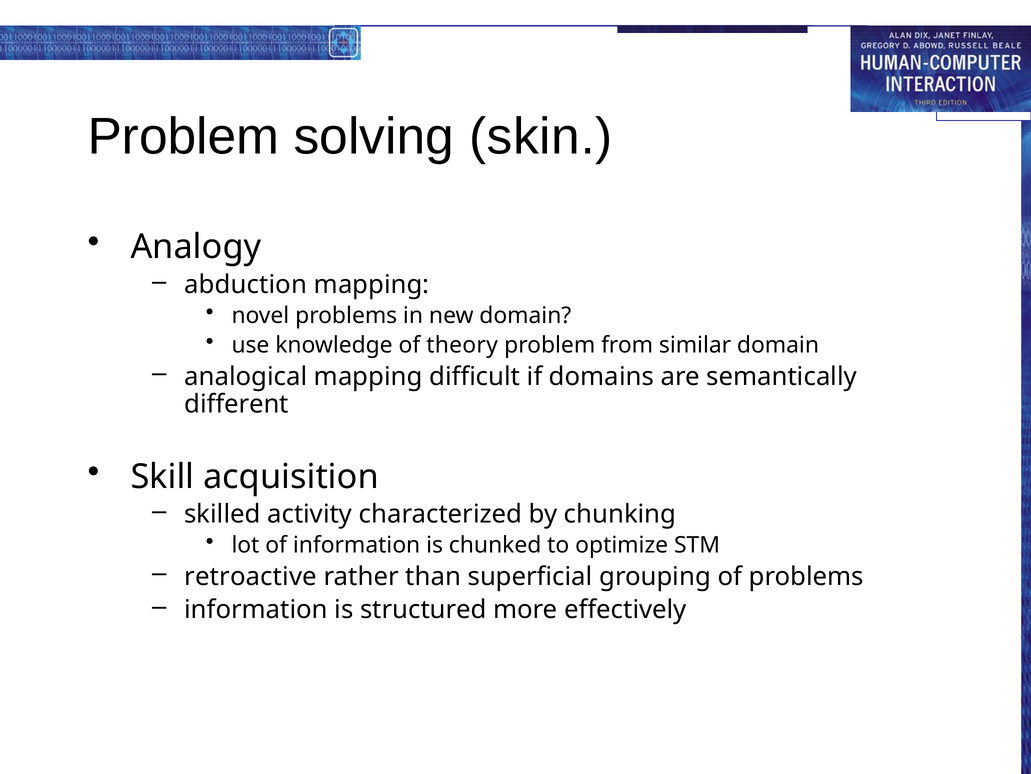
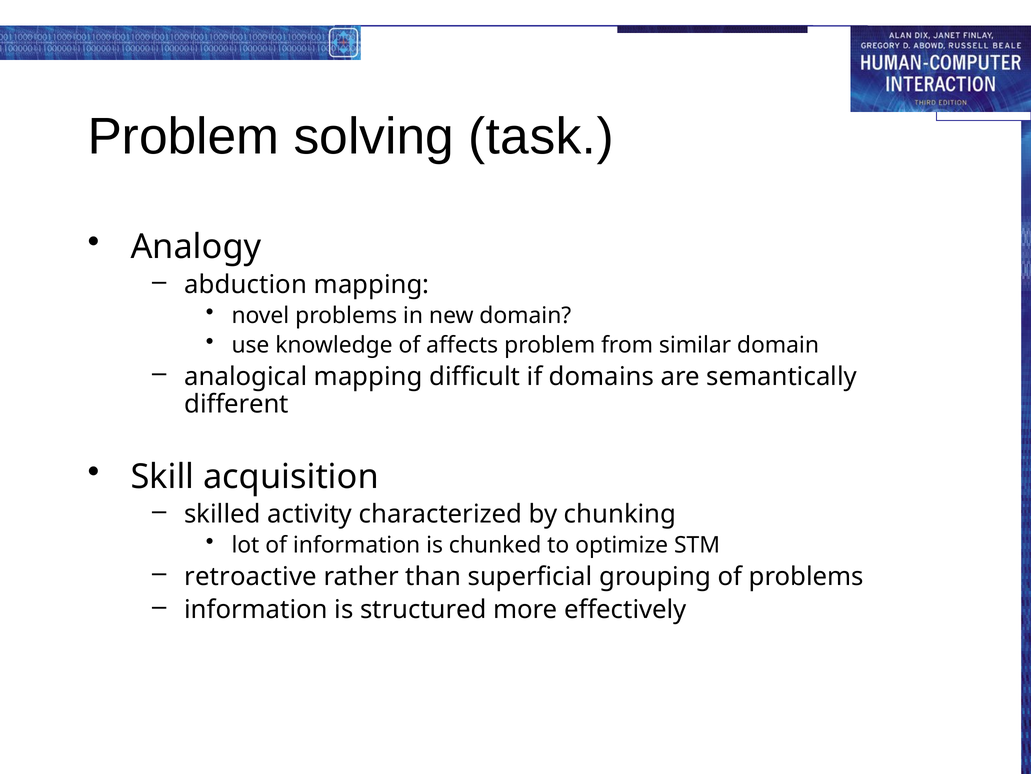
skin: skin -> task (541, 137)
theory: theory -> affects (462, 345)
